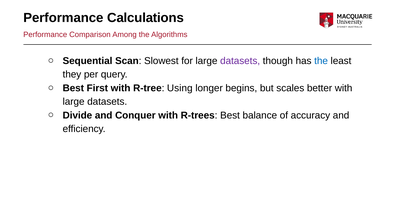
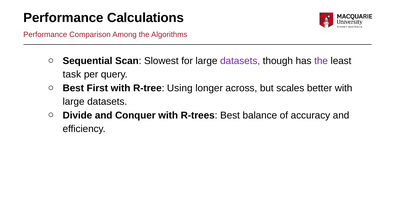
the colour: blue -> purple (321, 61)
they: they -> task (72, 74)
begins: begins -> across (241, 88)
